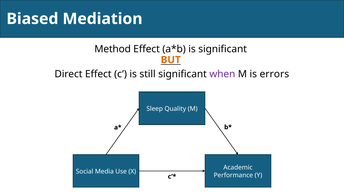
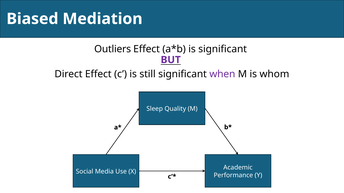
Method: Method -> Outliers (113, 49)
BUT colour: orange -> purple (171, 60)
errors: errors -> whom (274, 74)
